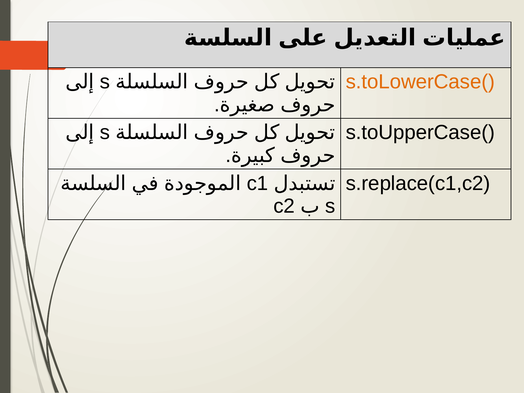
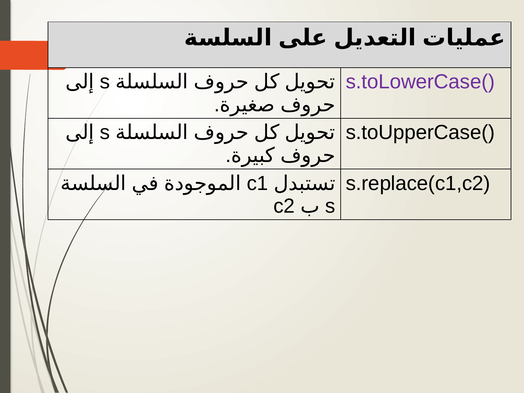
s.toLowerCase( colour: orange -> purple (420, 82)
